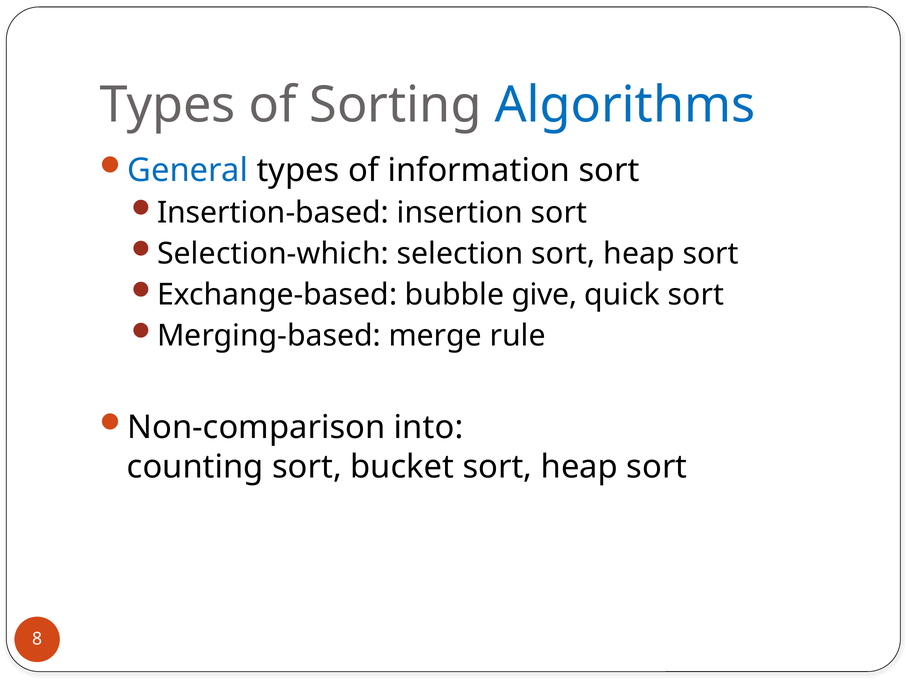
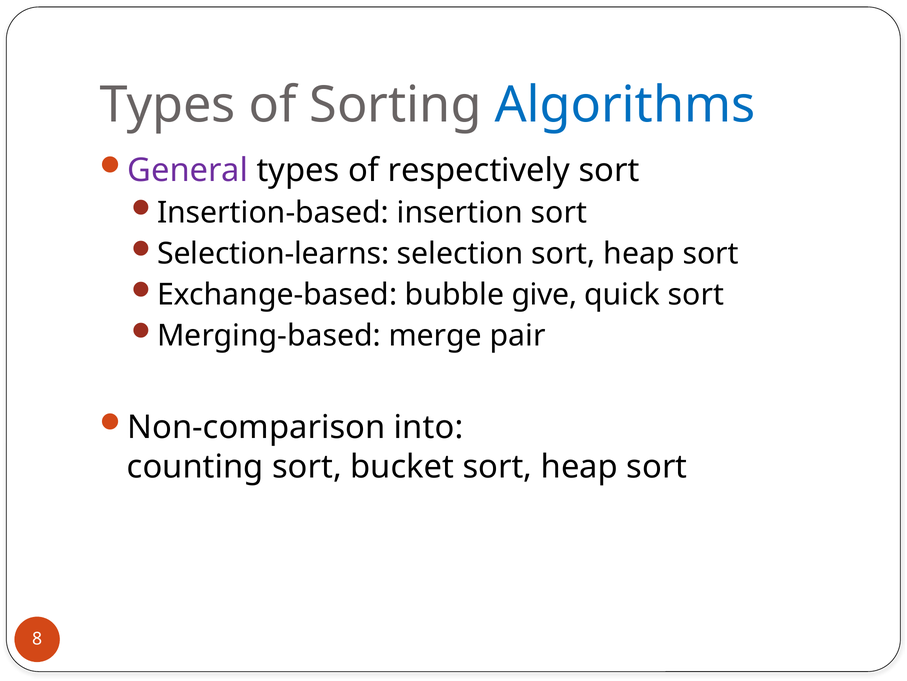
General colour: blue -> purple (188, 170)
information: information -> respectively (479, 170)
Selection-which: Selection-which -> Selection-learns (273, 253)
rule: rule -> pair (518, 335)
